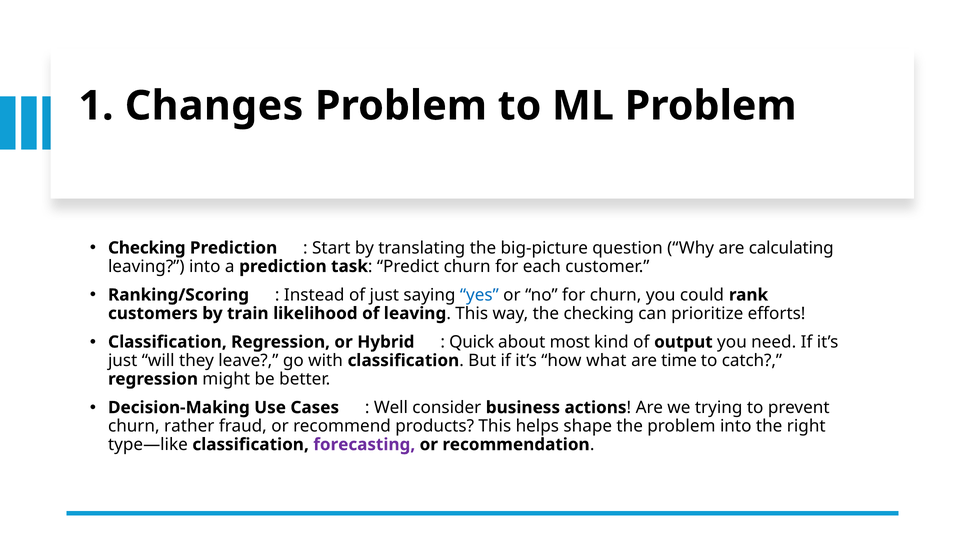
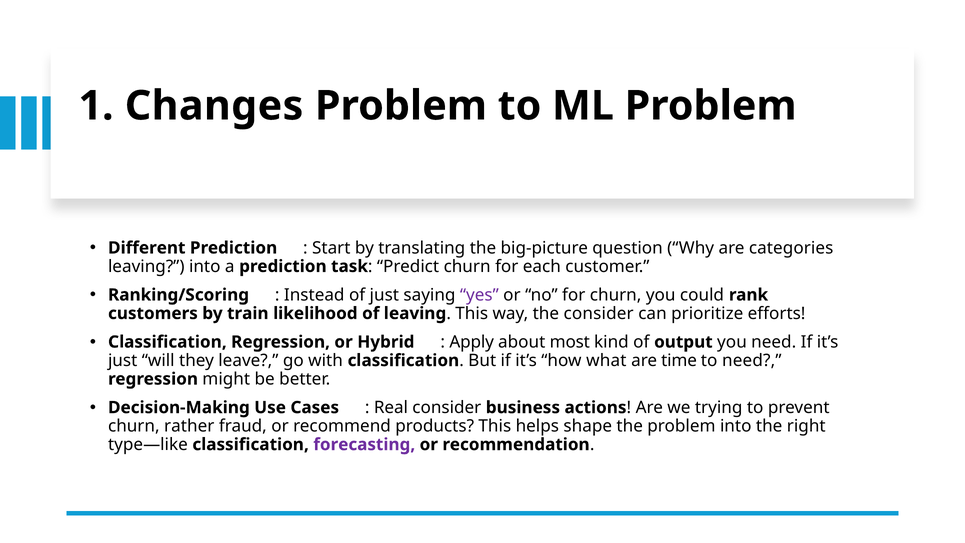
Checking: Checking -> Different (147, 248)
calculating: calculating -> categories (791, 248)
yes colour: blue -> purple (479, 295)
the checking: checking -> consider (599, 313)
Quick: Quick -> Apply (472, 342)
to catch: catch -> need (752, 360)
Well: Well -> Real (391, 407)
